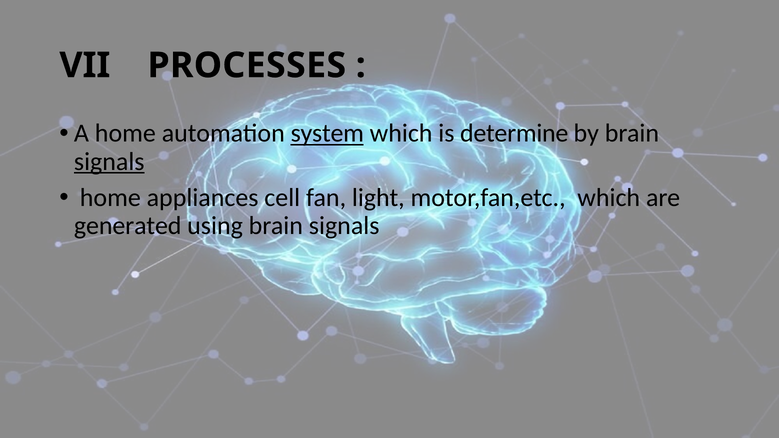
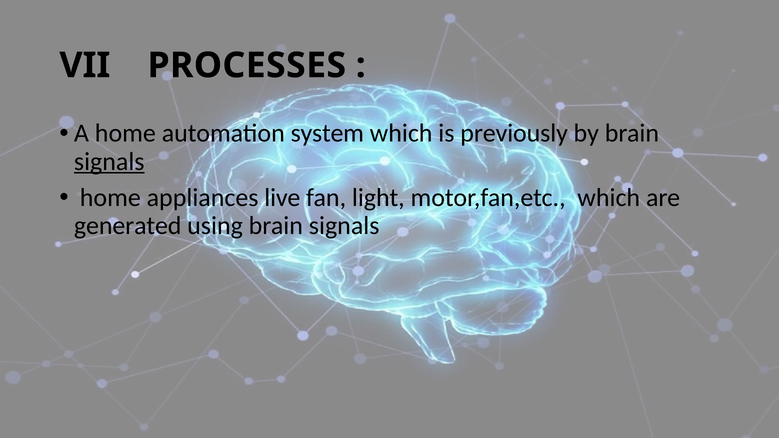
system underline: present -> none (327, 133)
determine: determine -> previously (514, 133)
cell: cell -> live (282, 198)
